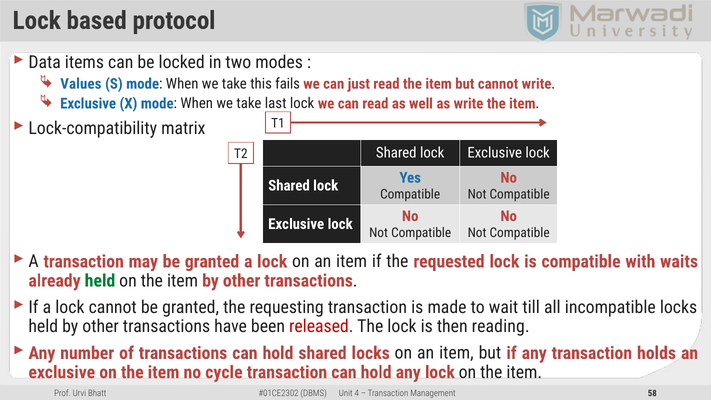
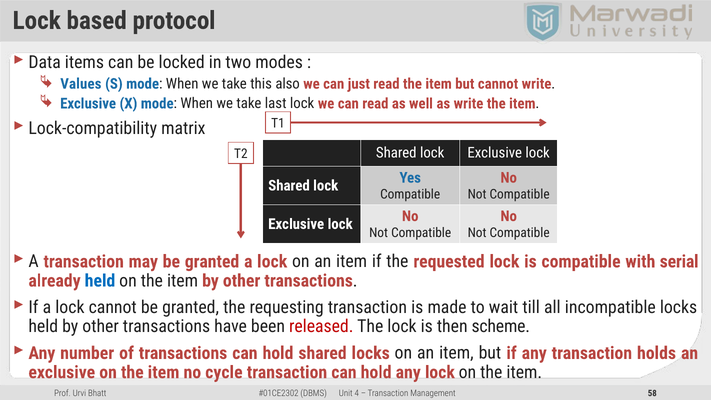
fails: fails -> also (288, 84)
waits: waits -> serial (679, 261)
held colour: green -> blue (100, 281)
reading: reading -> scheme (501, 326)
